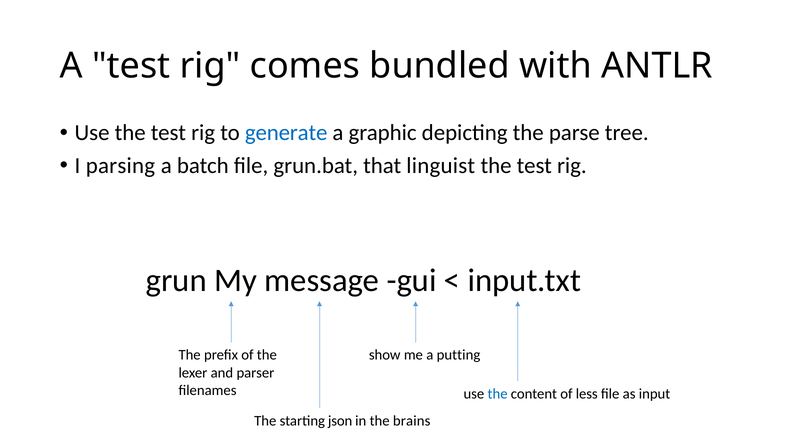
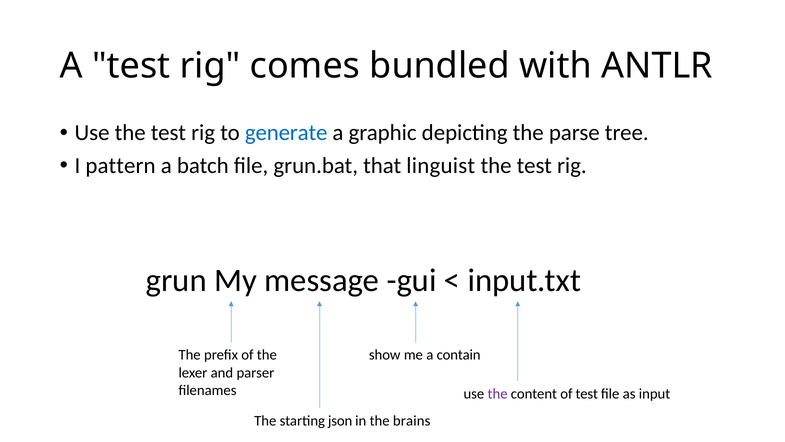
parsing: parsing -> pattern (121, 166)
putting: putting -> contain (459, 355)
the colour: blue -> purple (498, 394)
of less: less -> test (587, 394)
